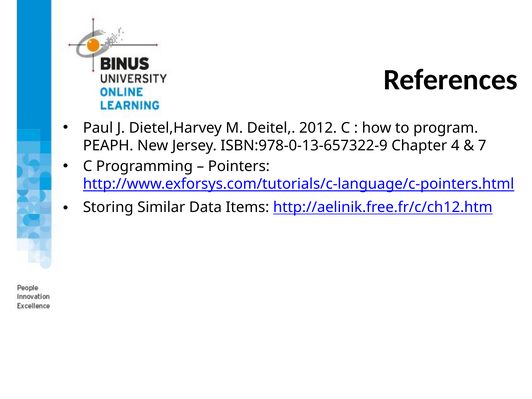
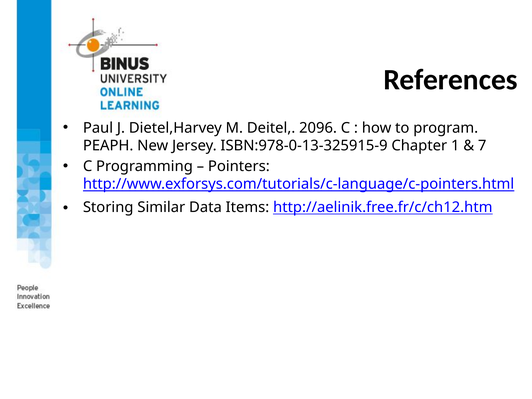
2012: 2012 -> 2096 (318, 128)
ISBN:978-0-13-657322-9: ISBN:978-0-13-657322-9 -> ISBN:978-0-13-325915-9 (304, 146)
4: 4 -> 1 (455, 146)
